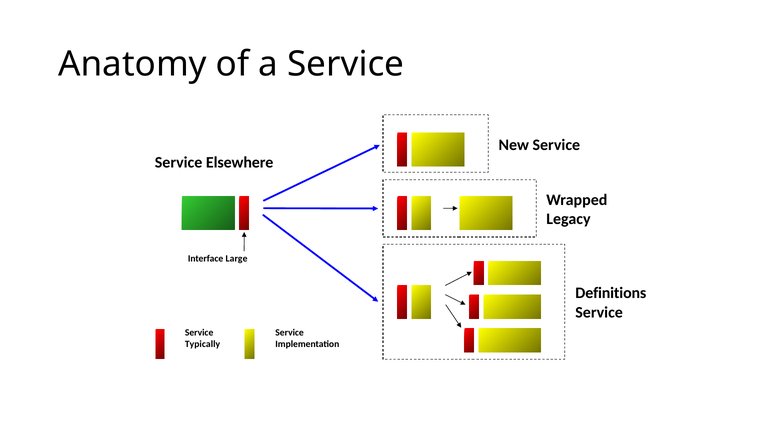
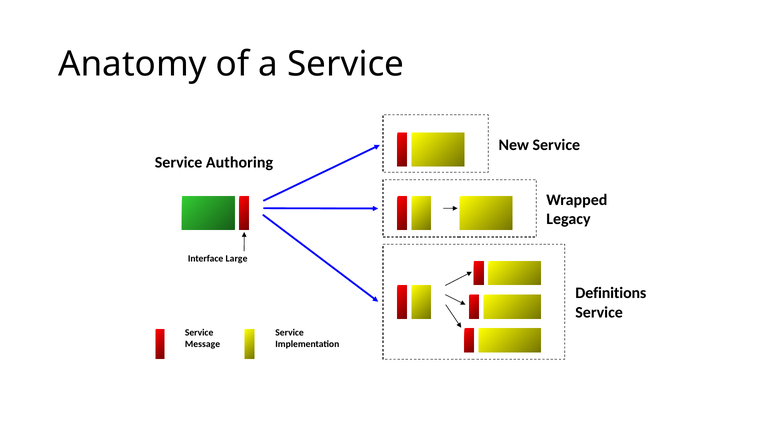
Elsewhere: Elsewhere -> Authoring (240, 163)
Typically: Typically -> Message (203, 344)
